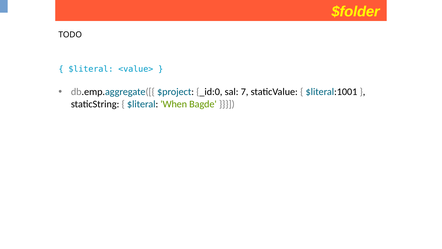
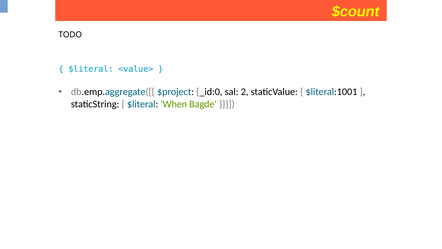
$folder: $folder -> $count (356, 12)
7: 7 -> 2 (245, 92)
